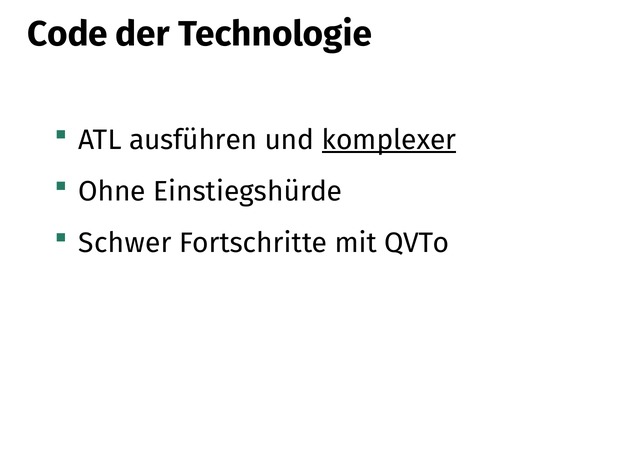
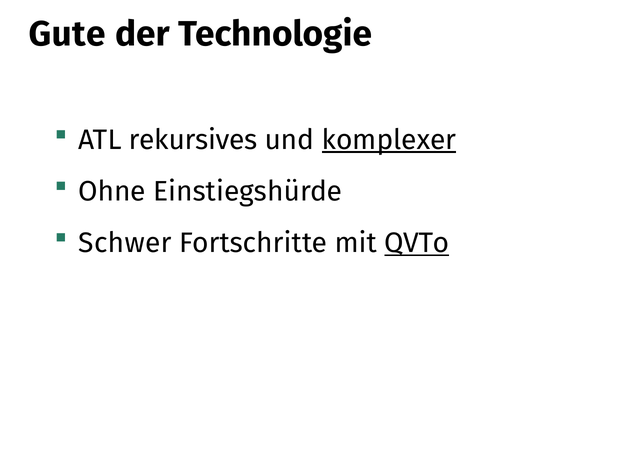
Code: Code -> Gute (67, 34)
ausführen: ausführen -> rekursives (193, 140)
QVTo underline: none -> present (417, 243)
